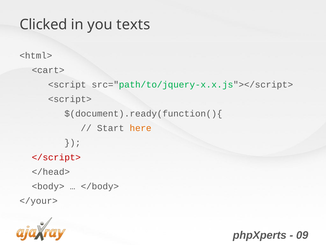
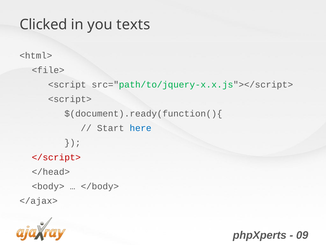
<cart>: <cart> -> <file> (48, 70)
here colour: orange -> blue (141, 128)
</your>: </your> -> </ajax> (39, 200)
